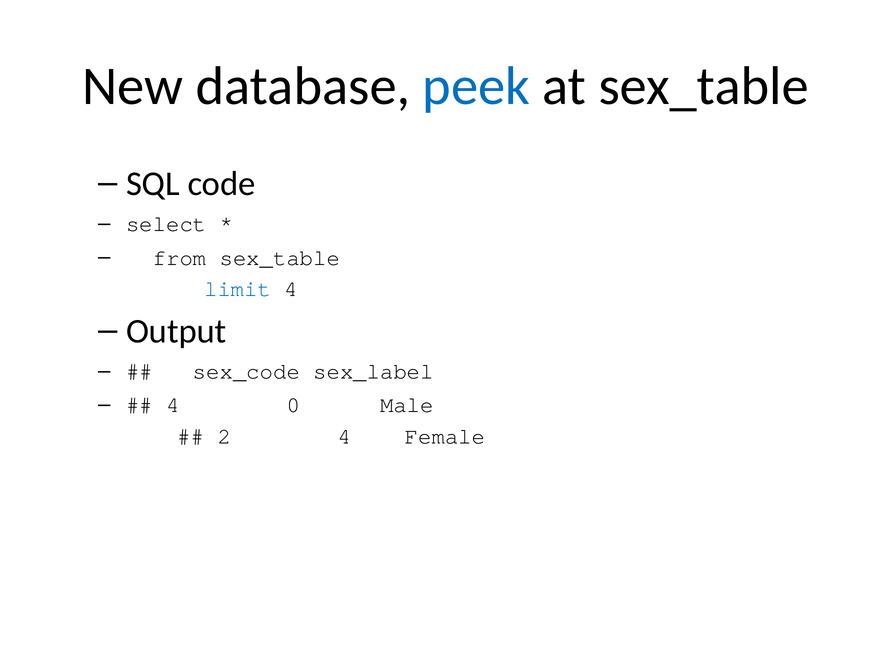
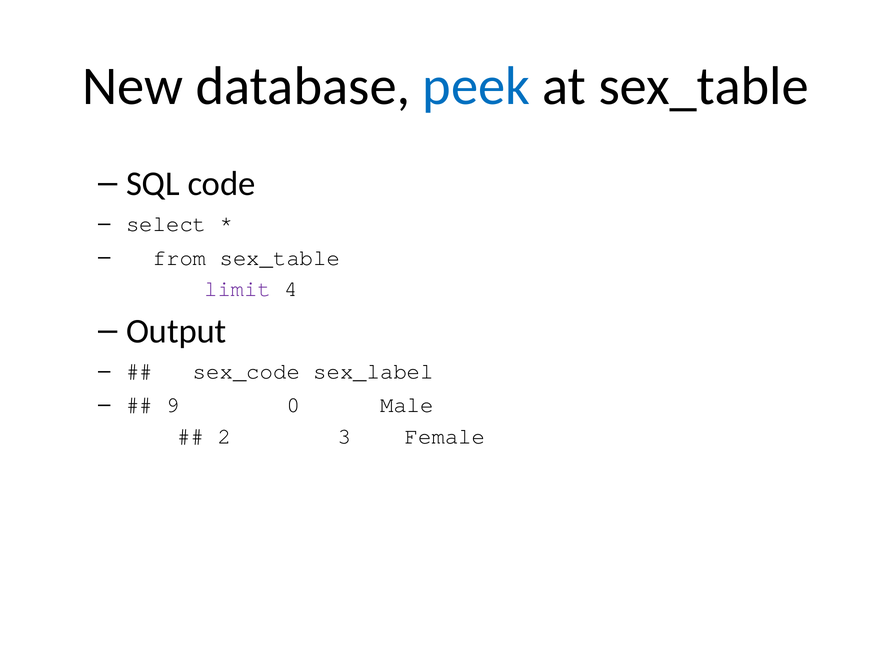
limit colour: blue -> purple (238, 289)
4: 4 -> 9 (173, 405)
2 4: 4 -> 3 (345, 436)
